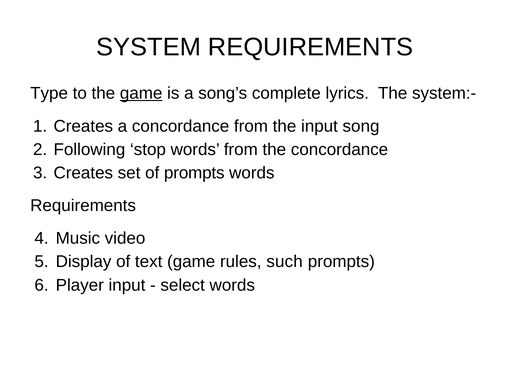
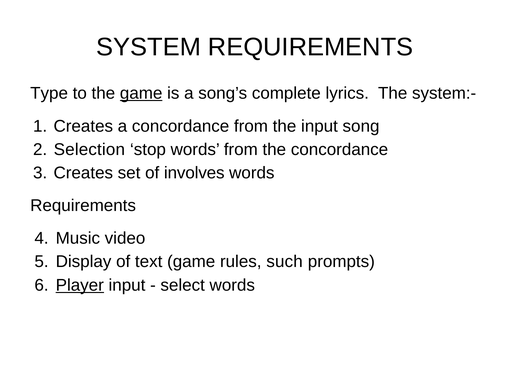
Following: Following -> Selection (89, 150)
of prompts: prompts -> involves (194, 173)
Player underline: none -> present (80, 285)
